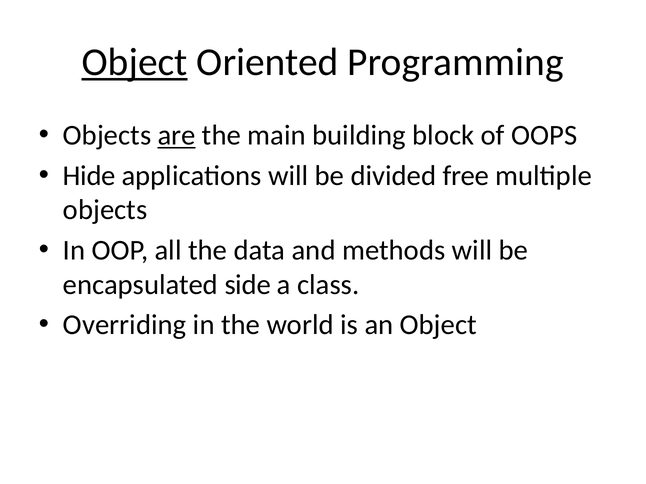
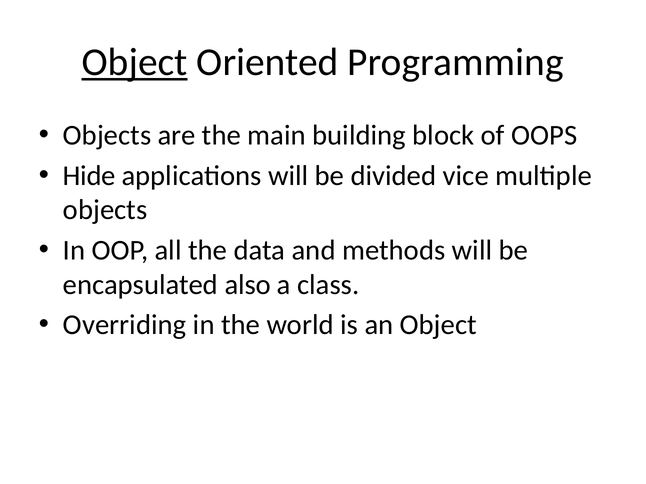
are underline: present -> none (177, 136)
free: free -> vice (466, 176)
side: side -> also (248, 285)
